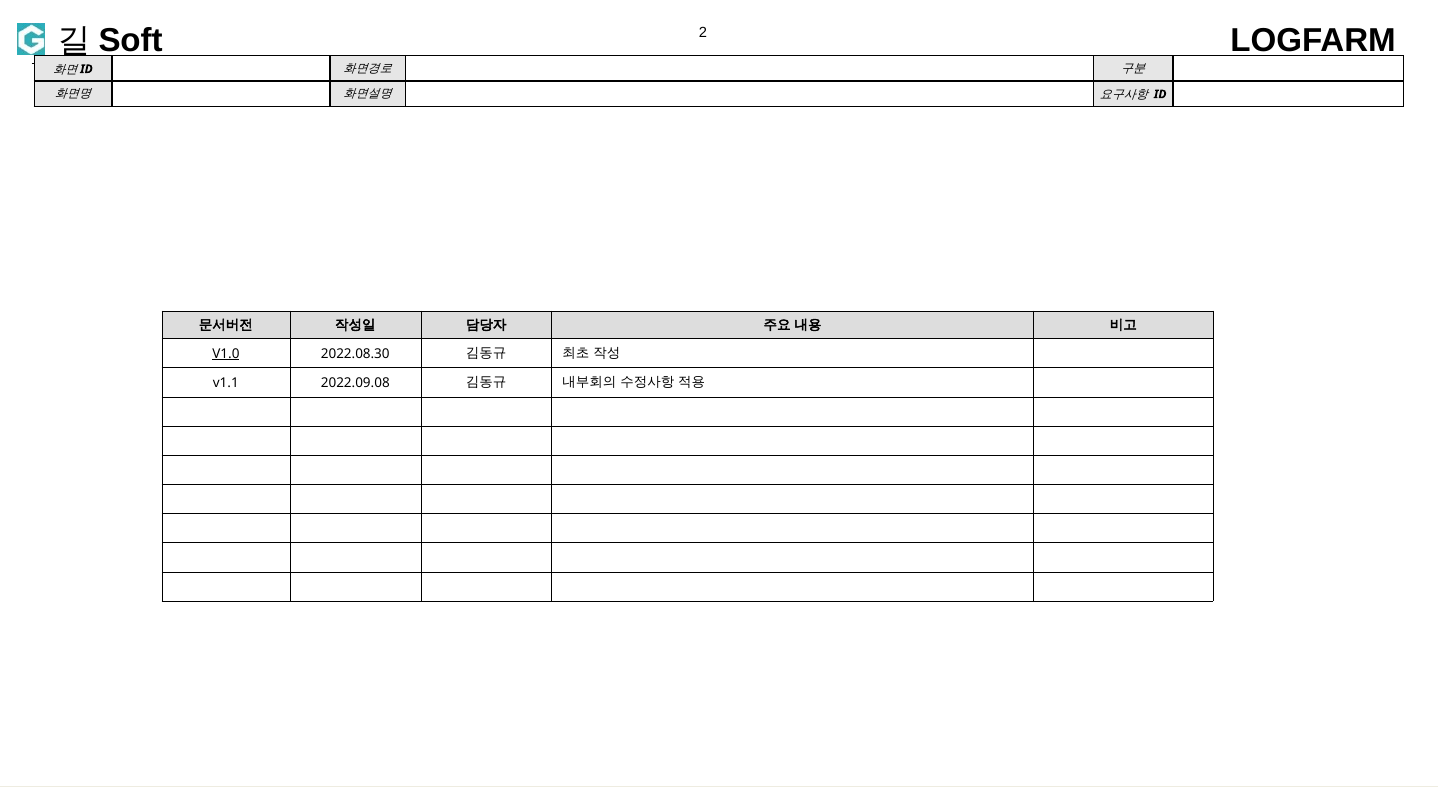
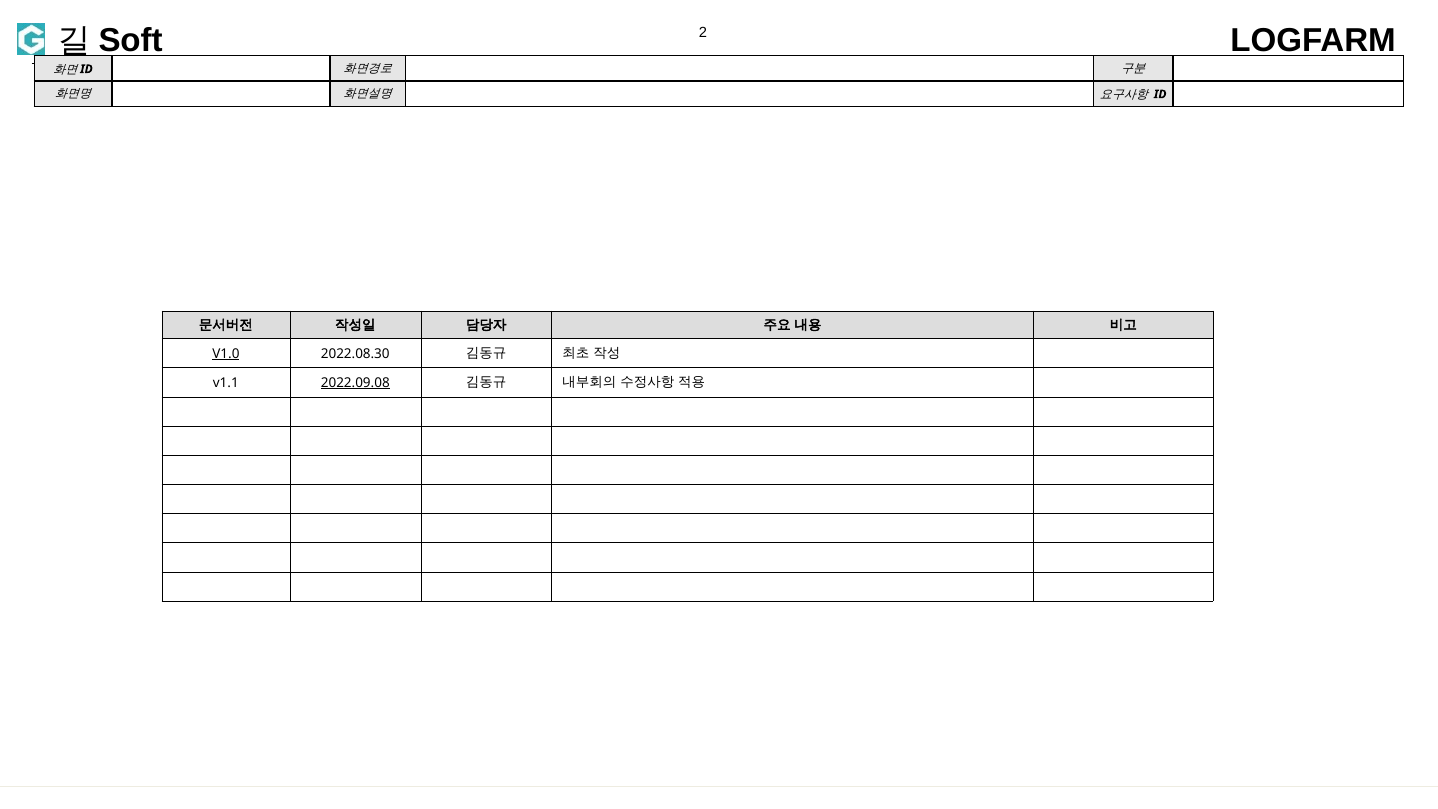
2022.09.08 underline: none -> present (355, 383)
